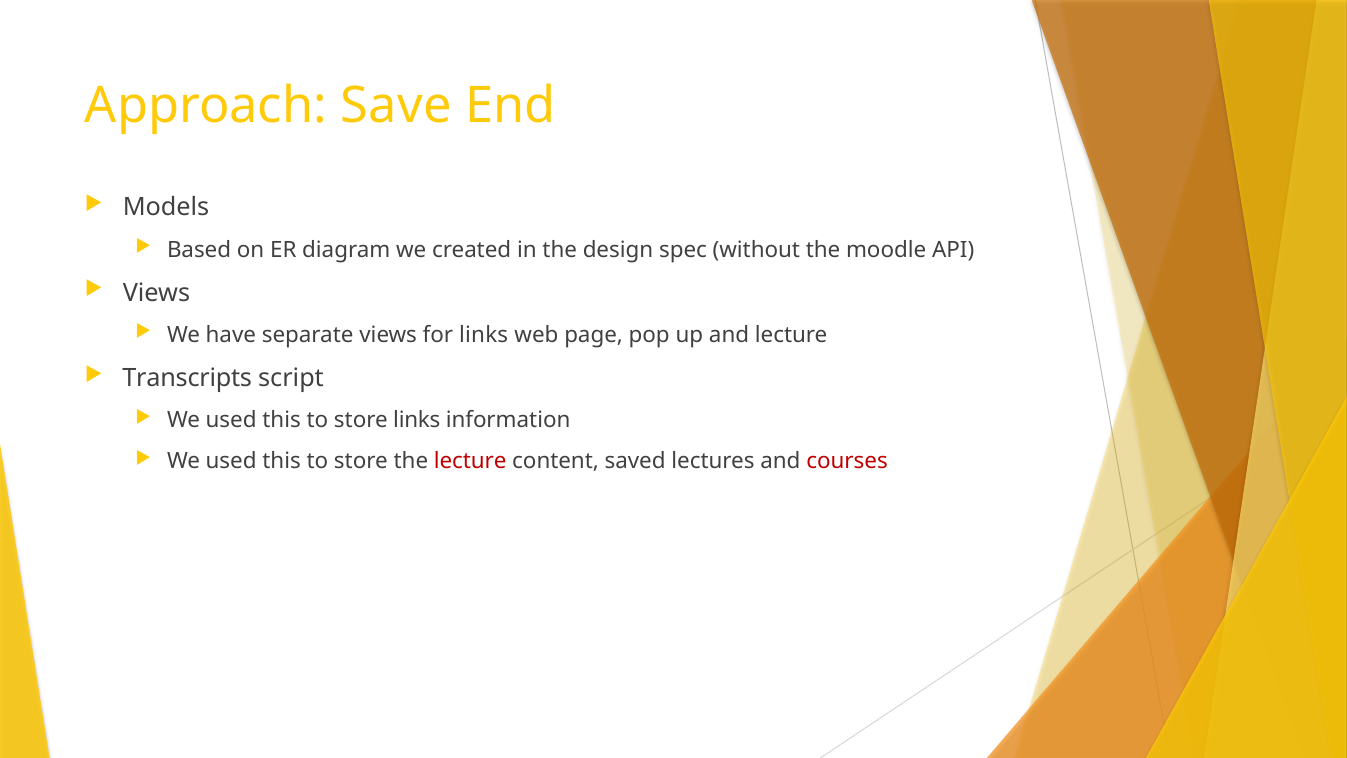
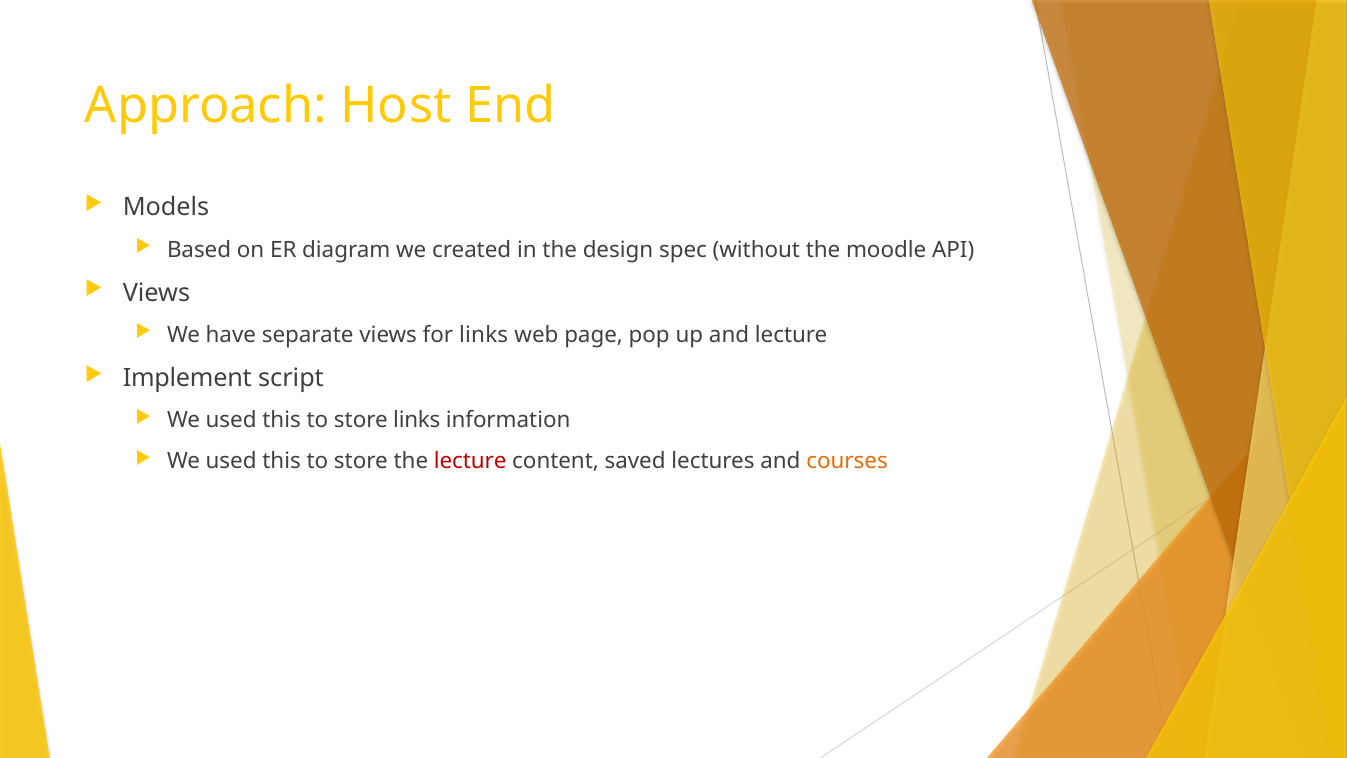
Save: Save -> Host (396, 106)
Transcripts: Transcripts -> Implement (187, 378)
courses colour: red -> orange (847, 461)
